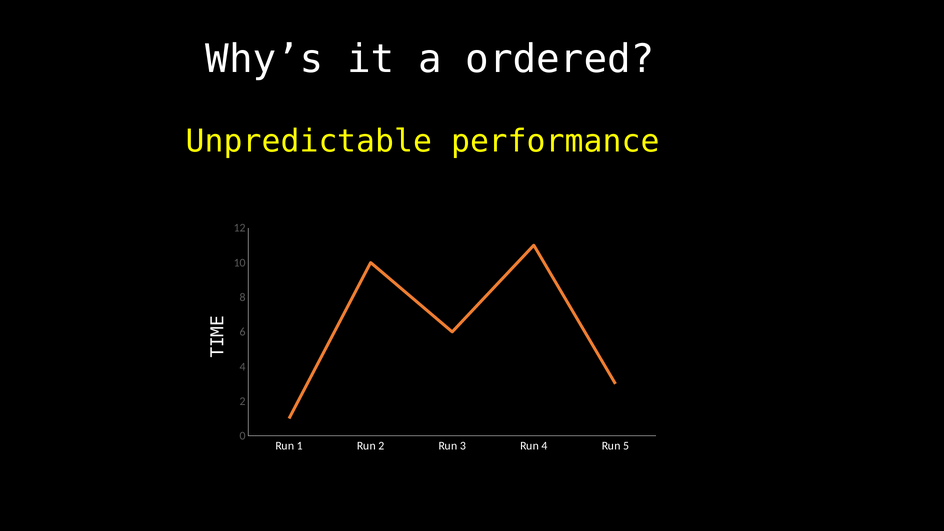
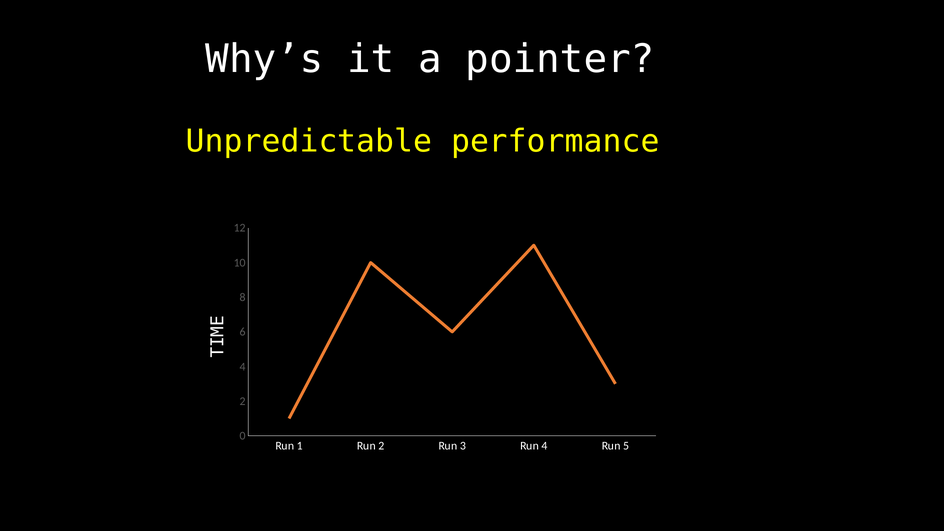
ordered: ordered -> pointer (560, 59)
